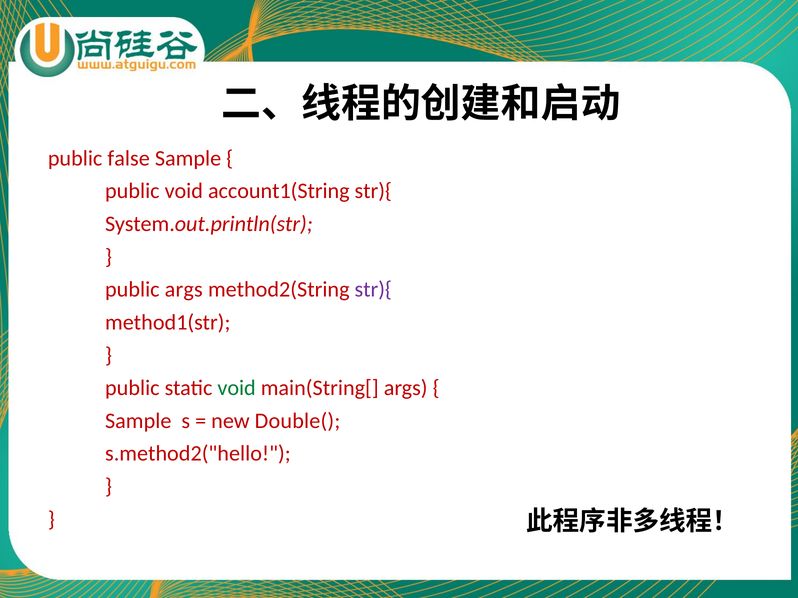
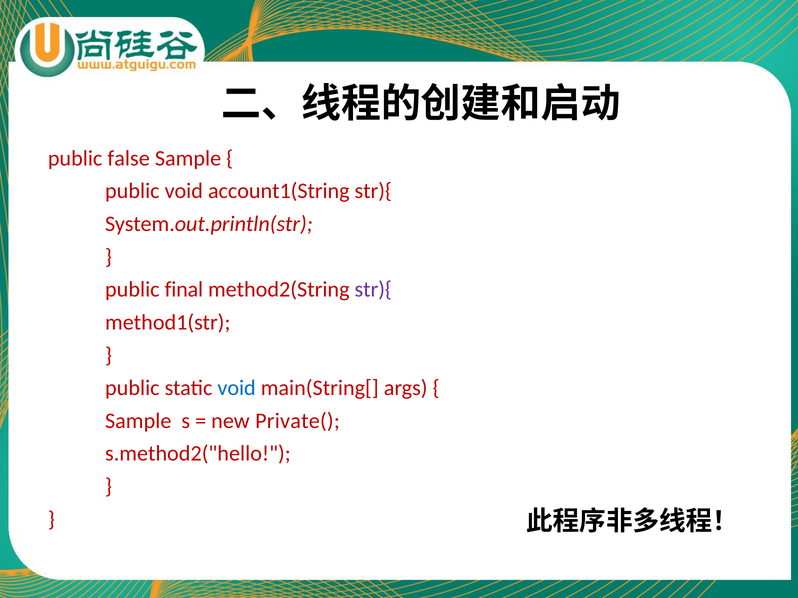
public args: args -> final (184, 290)
void colour: green -> blue (237, 388)
Double(: Double( -> Private( (298, 421)
